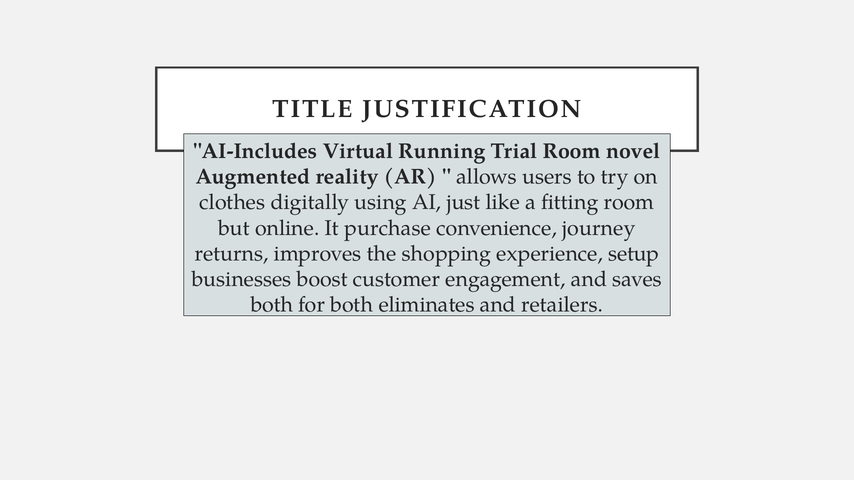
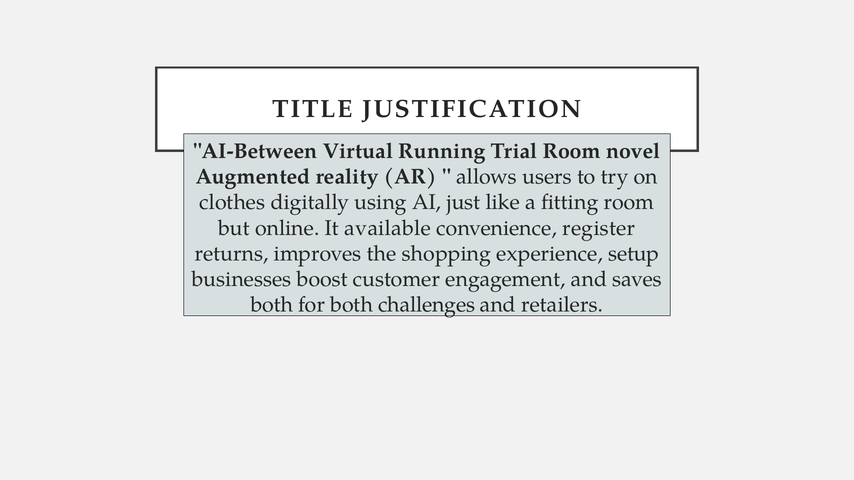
AI-Includes: AI-Includes -> AI-Between (255, 151)
purchase: purchase -> available (388, 228)
journey: journey -> register (599, 228)
eliminates: eliminates -> challenges (427, 305)
